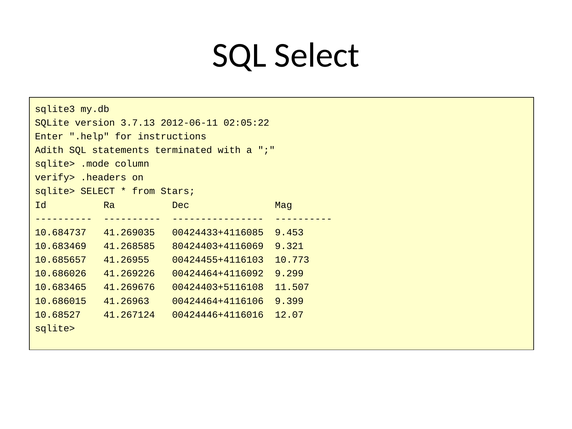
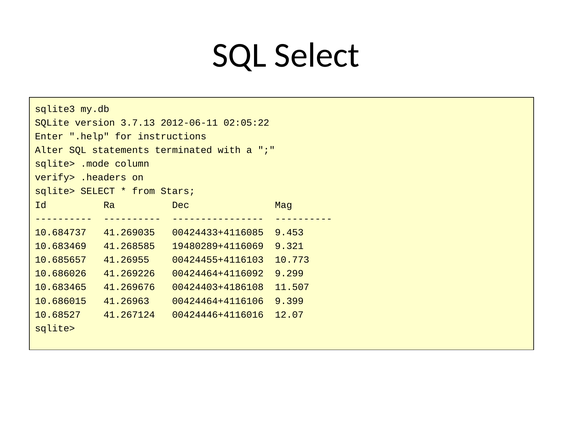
Adith: Adith -> Alter (49, 150)
80424403+4116069: 80424403+4116069 -> 19480289+4116069 (218, 246)
00424403+5116108: 00424403+5116108 -> 00424403+4186108 (218, 287)
